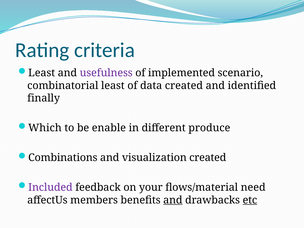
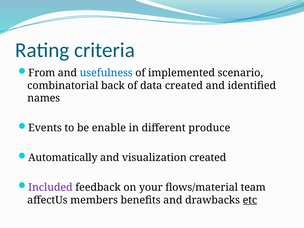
Least: Least -> From (42, 73)
usefulness colour: purple -> blue (106, 73)
combinatorial least: least -> back (113, 86)
finally: finally -> names (44, 98)
Which: Which -> Events (45, 128)
Combinations: Combinations -> Automatically (63, 158)
need: need -> team (253, 187)
and underline: present -> none (173, 200)
